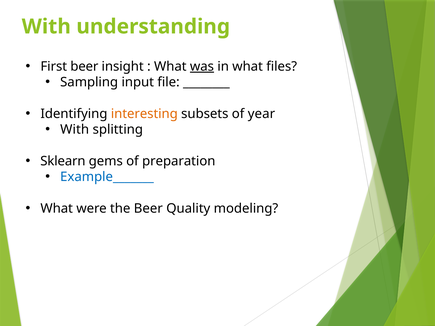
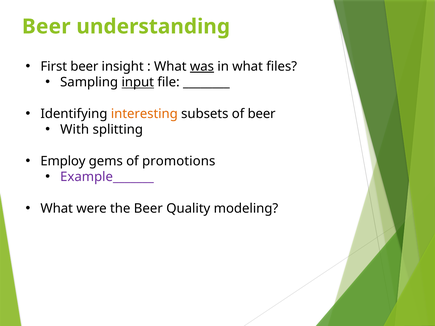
With: With -> Beer (46, 27)
input underline: none -> present (138, 82)
of year: year -> beer (262, 114)
Sklearn: Sklearn -> Employ (63, 161)
preparation: preparation -> promotions (179, 161)
Example_______ colour: blue -> purple (107, 177)
